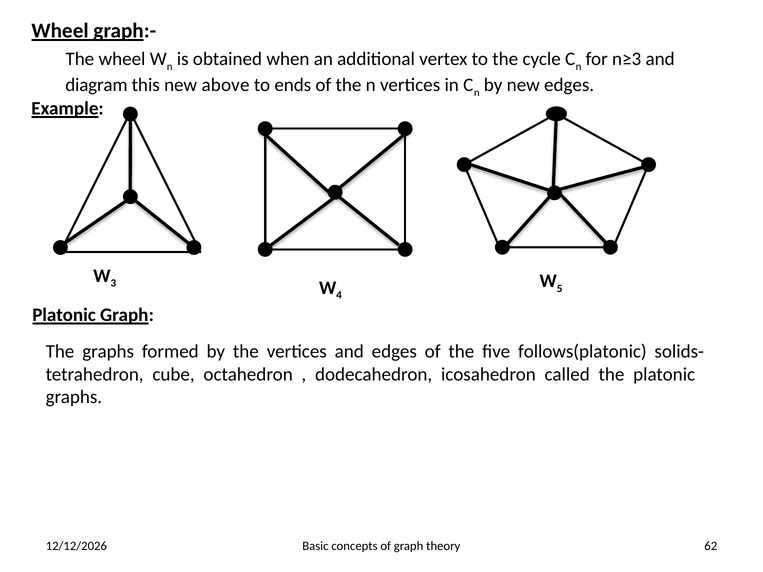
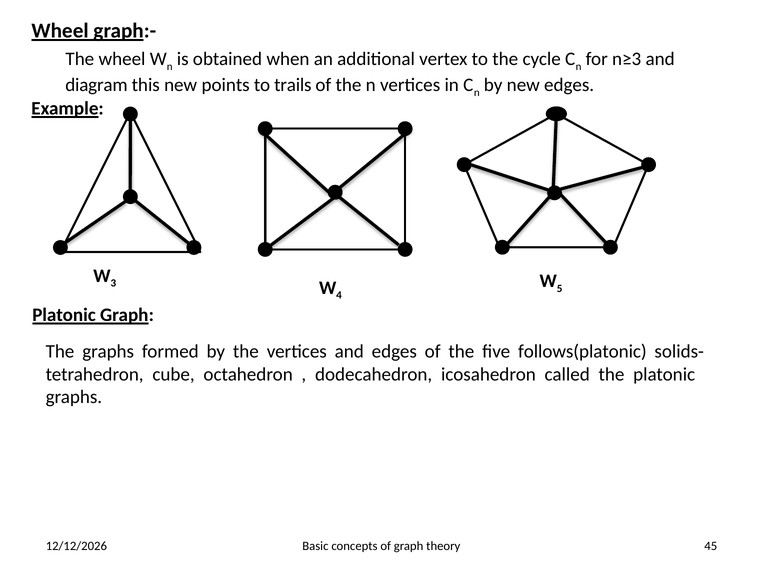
above: above -> points (226, 85)
ends: ends -> trails (293, 85)
62: 62 -> 45 (711, 546)
